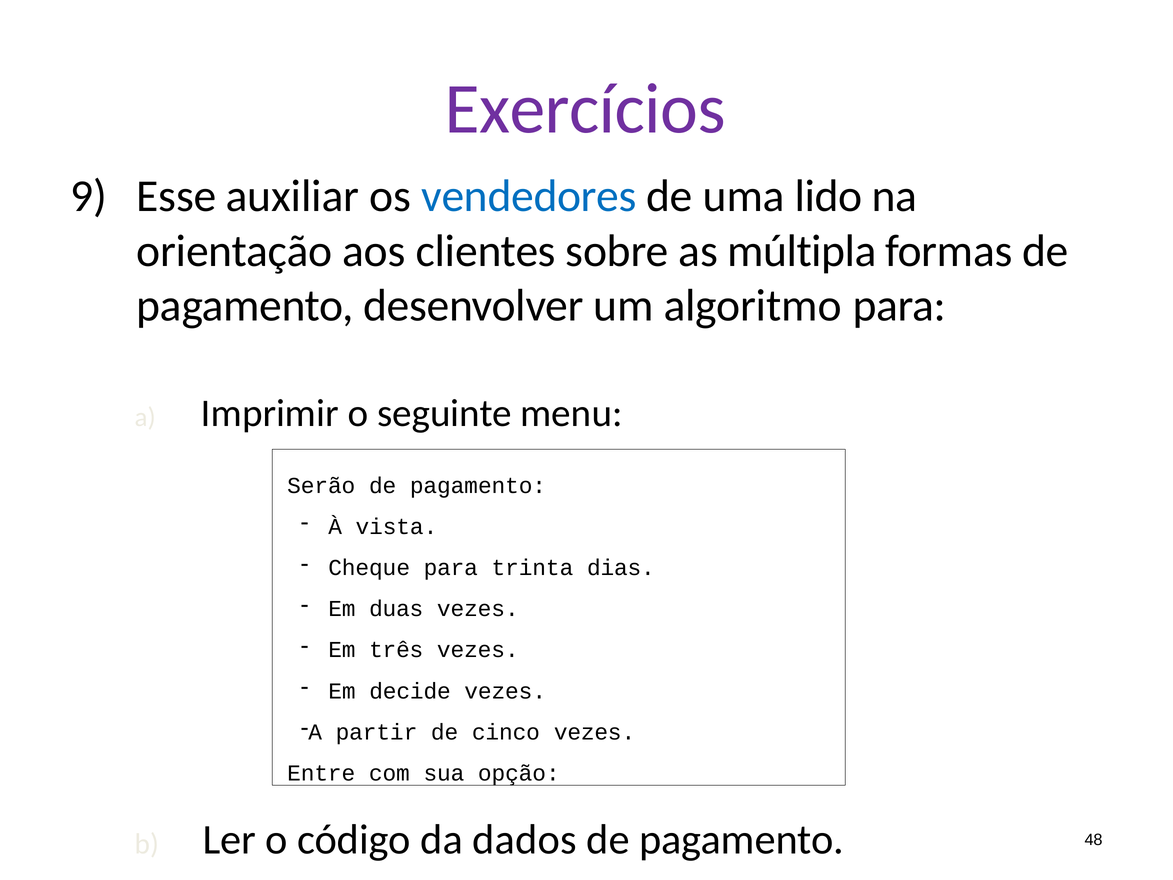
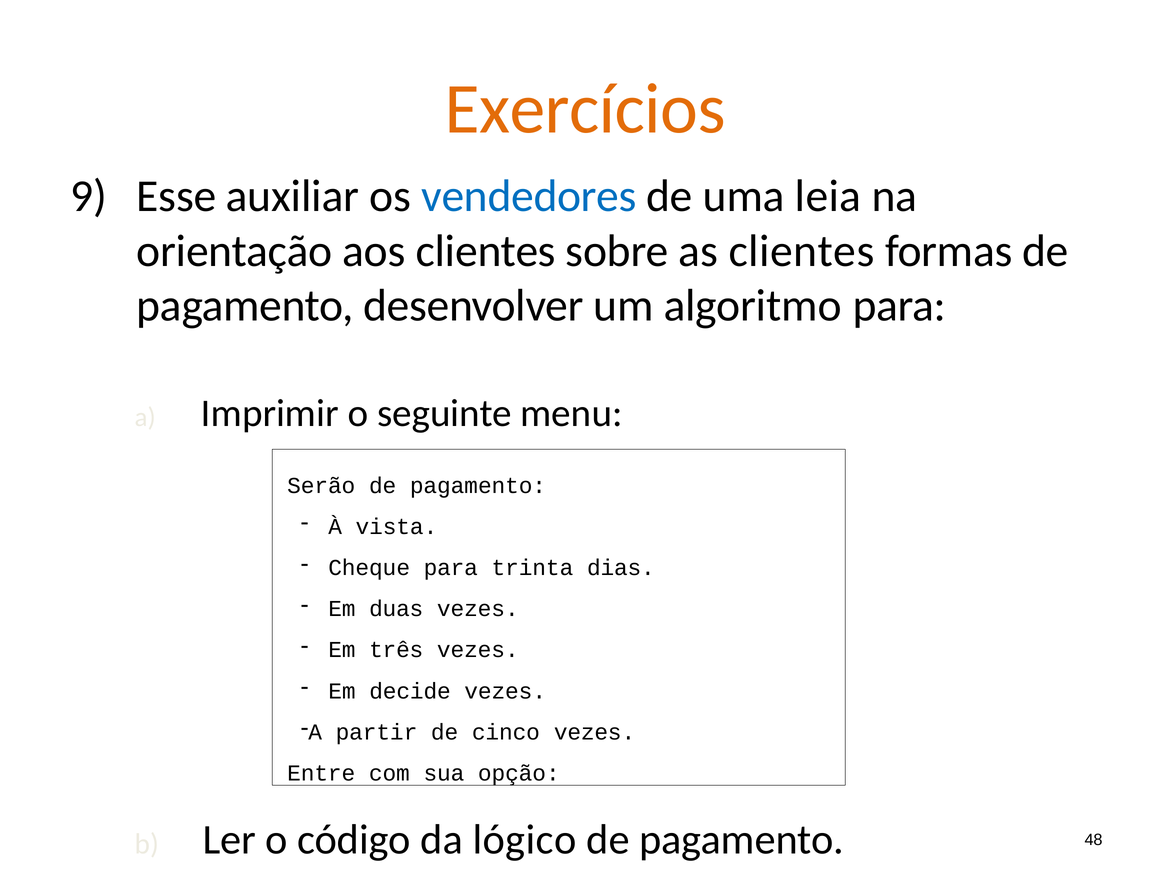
Exercícios colour: purple -> orange (585, 109)
lido: lido -> leia (828, 196)
as múltipla: múltipla -> clientes (802, 251)
dados: dados -> lógico (524, 839)
